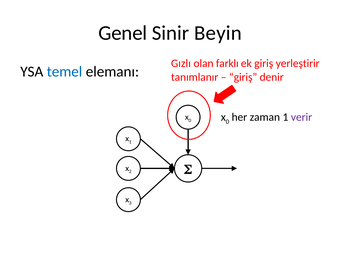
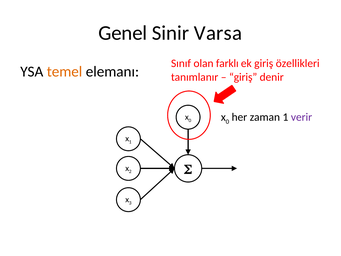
Beyin: Beyin -> Varsa (218, 33)
Gızlı: Gızlı -> Sınıf (181, 63)
yerleştirir: yerleştirir -> özellikleri (298, 63)
temel colour: blue -> orange (65, 72)
